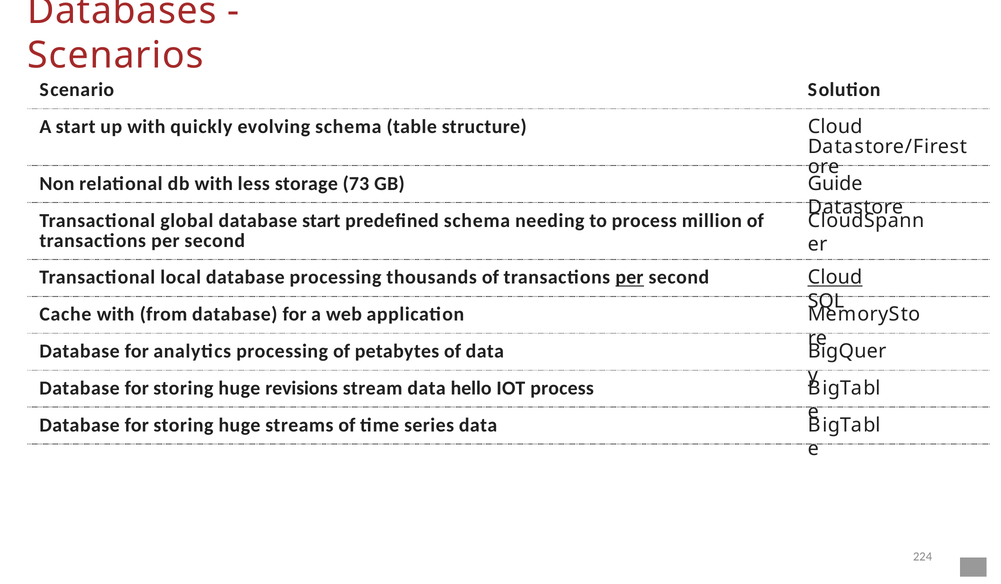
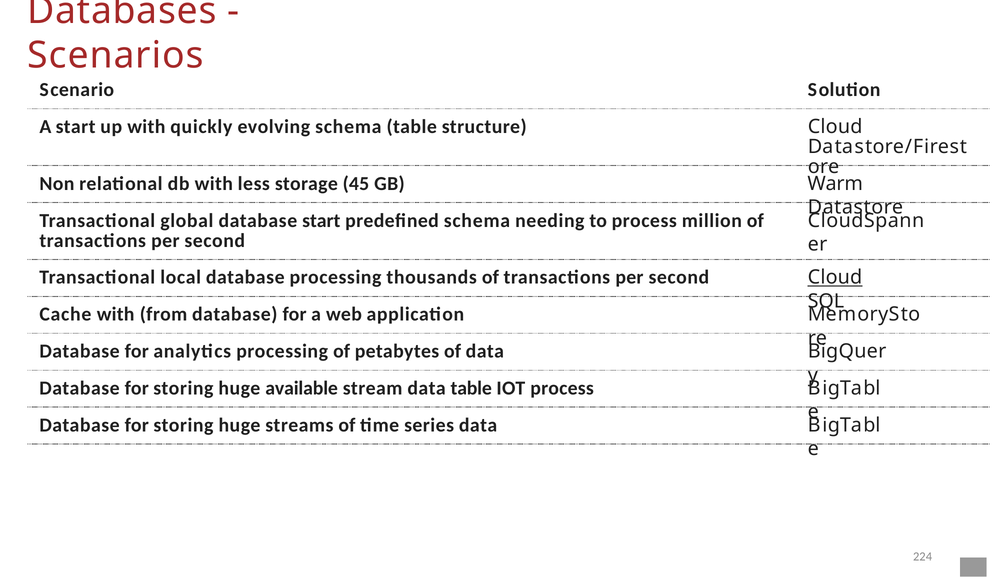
73: 73 -> 45 (356, 184)
Guide: Guide -> Warm (835, 184)
per underline: present -> none (629, 277)
revisions: revisions -> available (302, 388)
data hello: hello -> table (471, 388)
